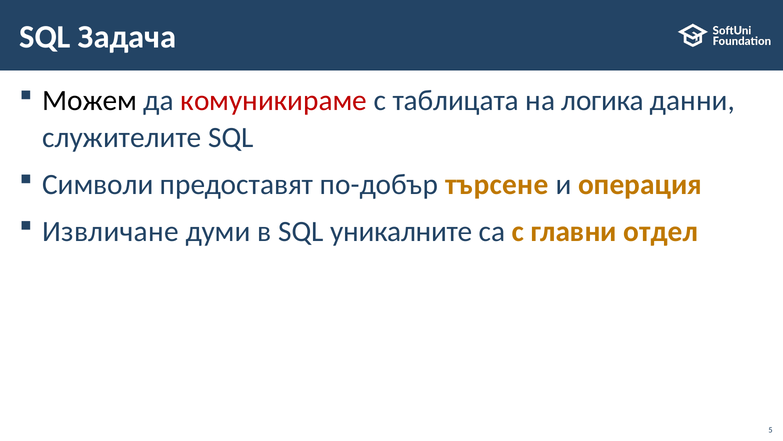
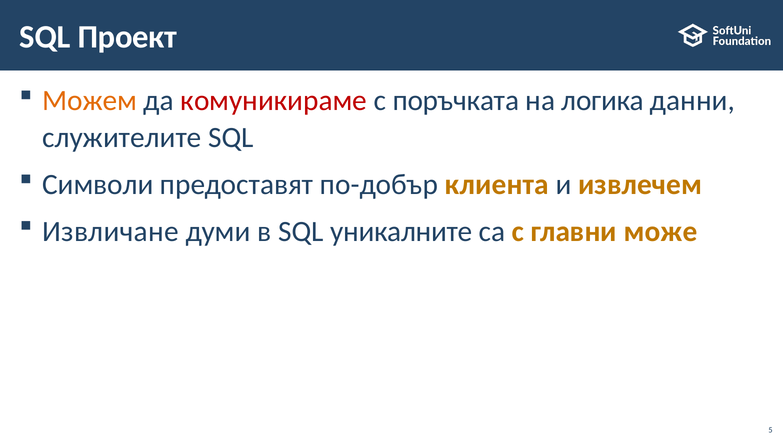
Задача: Задача -> Проект (127, 37)
Можем colour: black -> orange (90, 101)
таблицата: таблицата -> поръчката (456, 101)
търсене: търсене -> клиента (497, 184)
операция: операция -> извлечем (640, 184)
отдел: отдел -> може (661, 231)
